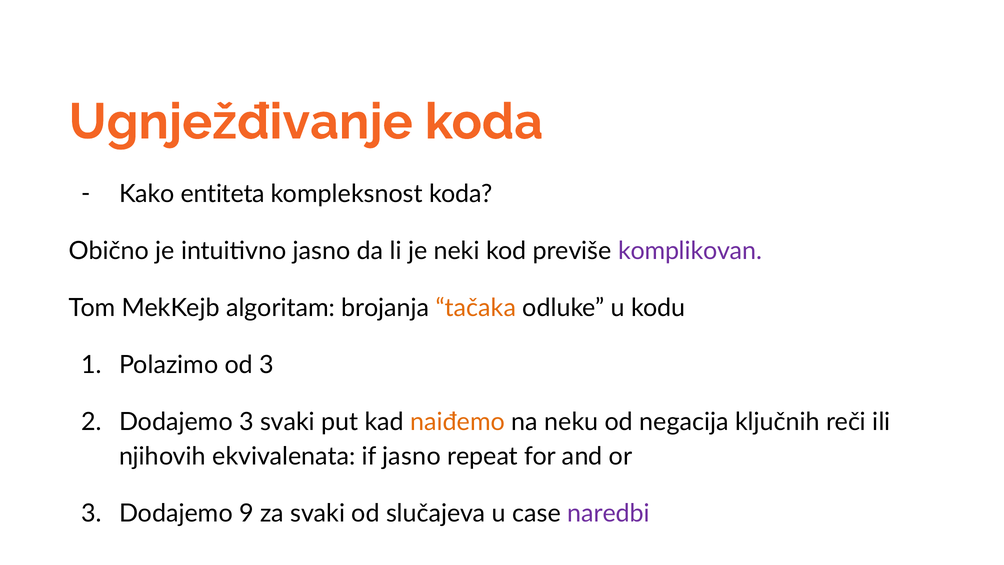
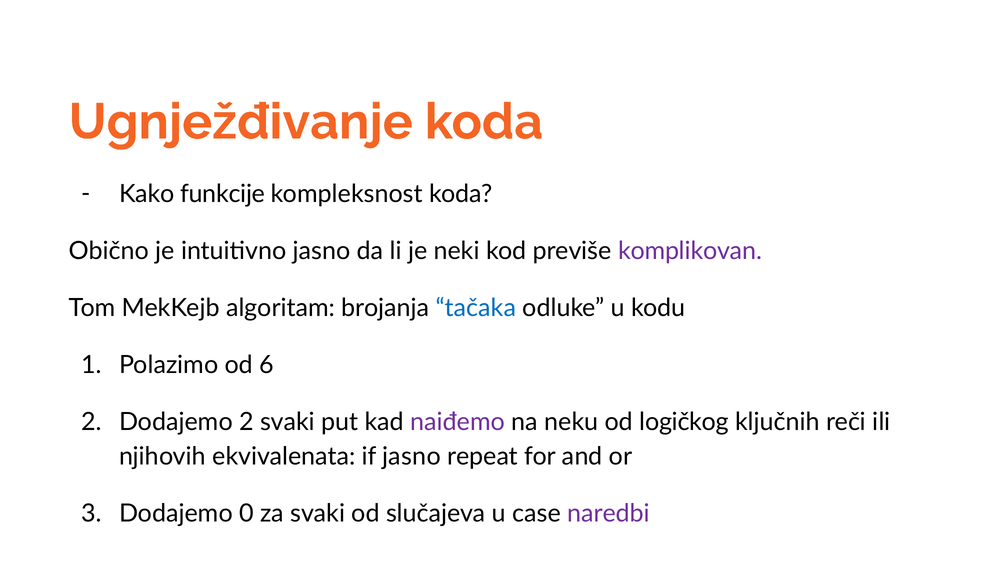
entiteta: entiteta -> funkcije (223, 194)
tačaka colour: orange -> blue (476, 308)
od 3: 3 -> 6 (267, 365)
Dodajemo 3: 3 -> 2 (246, 422)
naiđemo colour: orange -> purple (458, 422)
negacija: negacija -> logičkog (684, 422)
9: 9 -> 0 (246, 513)
